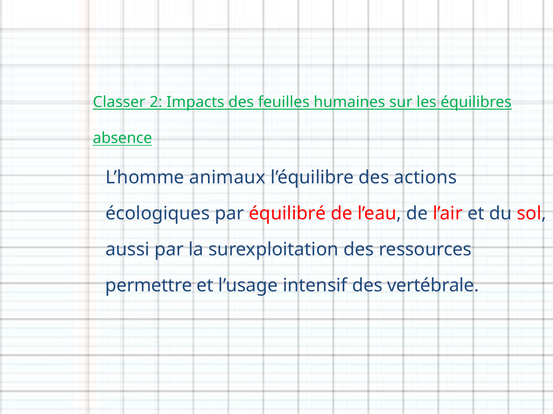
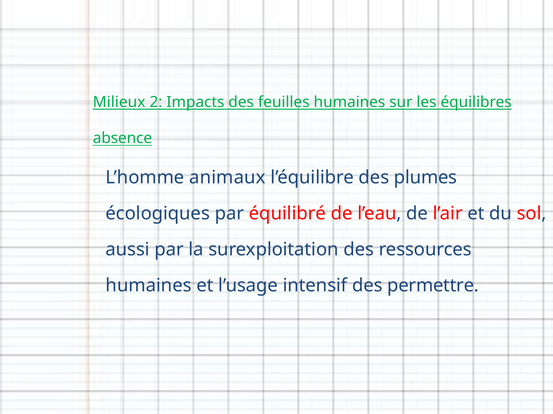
Classer: Classer -> Milieux (119, 102)
actions: actions -> plumes (426, 178)
permettre: permettre -> humaines (149, 286)
vertébrale: vertébrale -> permettre (433, 286)
